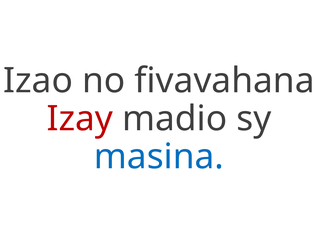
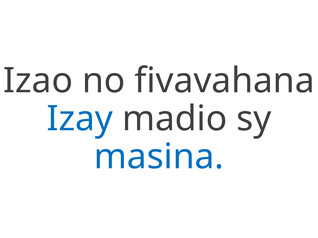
Izay colour: red -> blue (80, 119)
